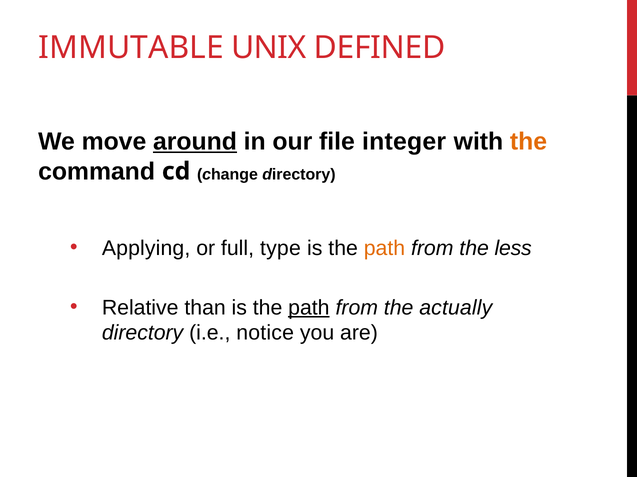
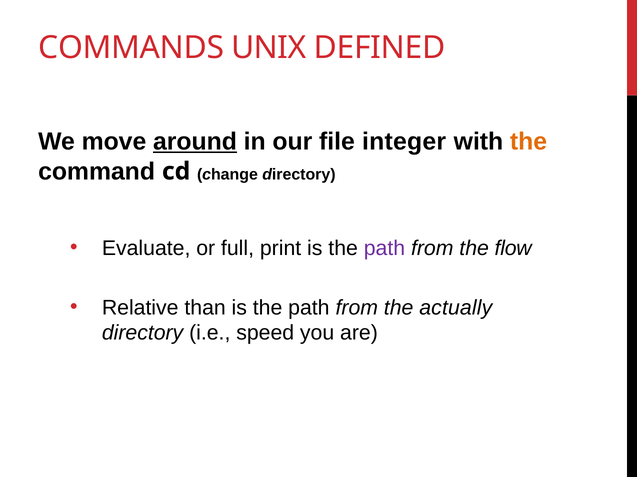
IMMUTABLE: IMMUTABLE -> COMMANDS (131, 48)
Applying: Applying -> Evaluate (146, 249)
type: type -> print (281, 249)
path colour: orange -> purple (384, 249)
less: less -> flow (513, 249)
path underline: present -> none (309, 308)
notice: notice -> speed (265, 333)
